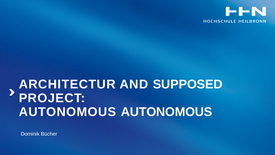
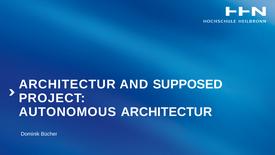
AUTONOMOUS AUTONOMOUS: AUTONOMOUS -> ARCHITECTUR (167, 112)
